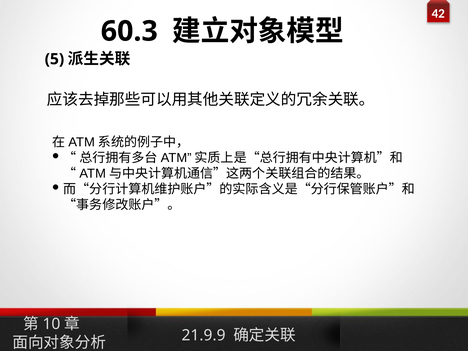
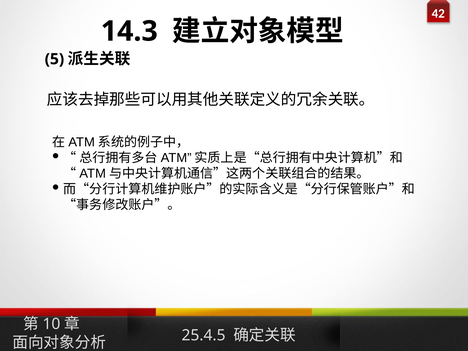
60.3: 60.3 -> 14.3 (129, 31)
21.9.9: 21.9.9 -> 25.4.5 (204, 335)
